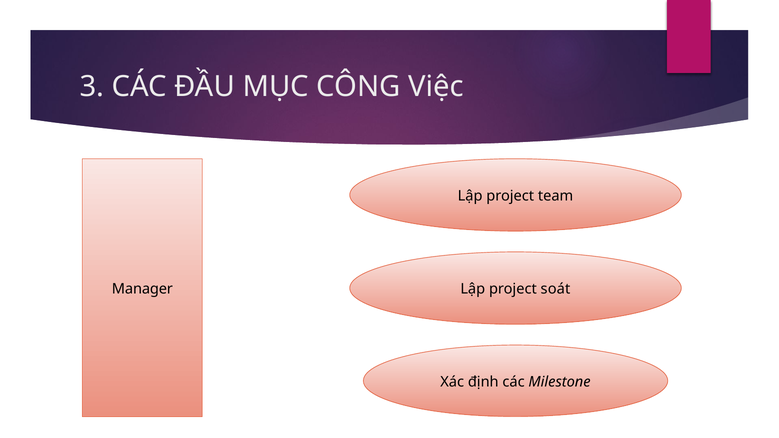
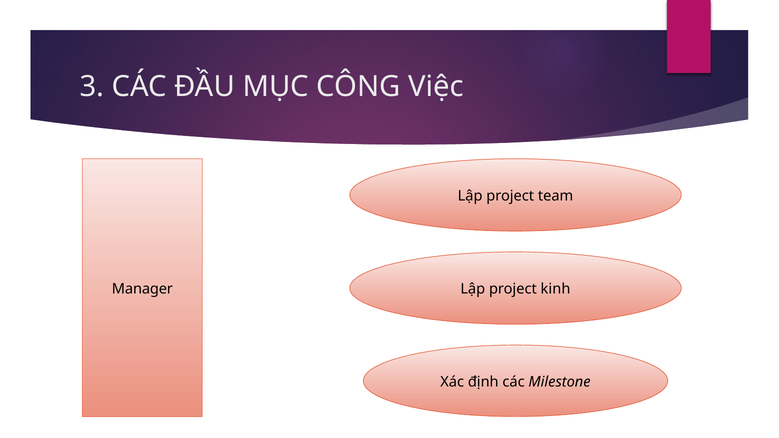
soát: soát -> kinh (556, 289)
